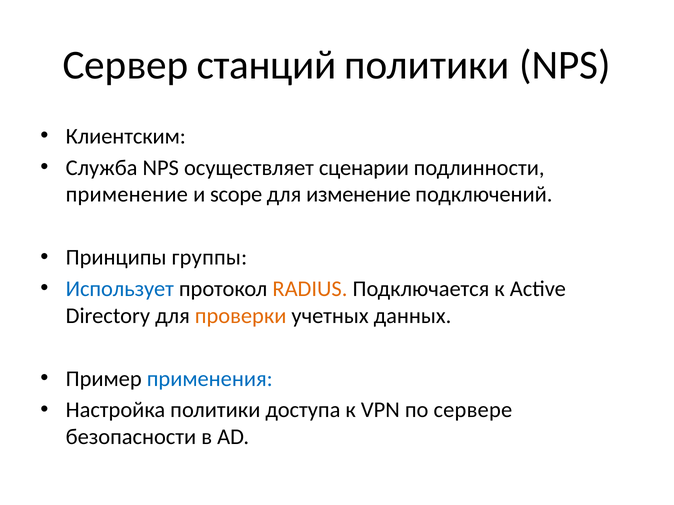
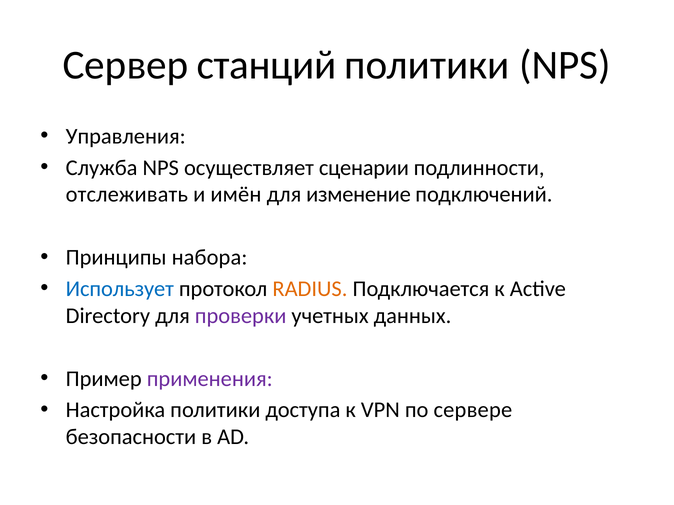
Клиентским: Клиентским -> Управления (126, 136)
применение: применение -> отслеживать (127, 195)
scope: scope -> имён (236, 195)
группы: группы -> набора (210, 258)
проверки colour: orange -> purple (241, 316)
применения colour: blue -> purple (210, 379)
